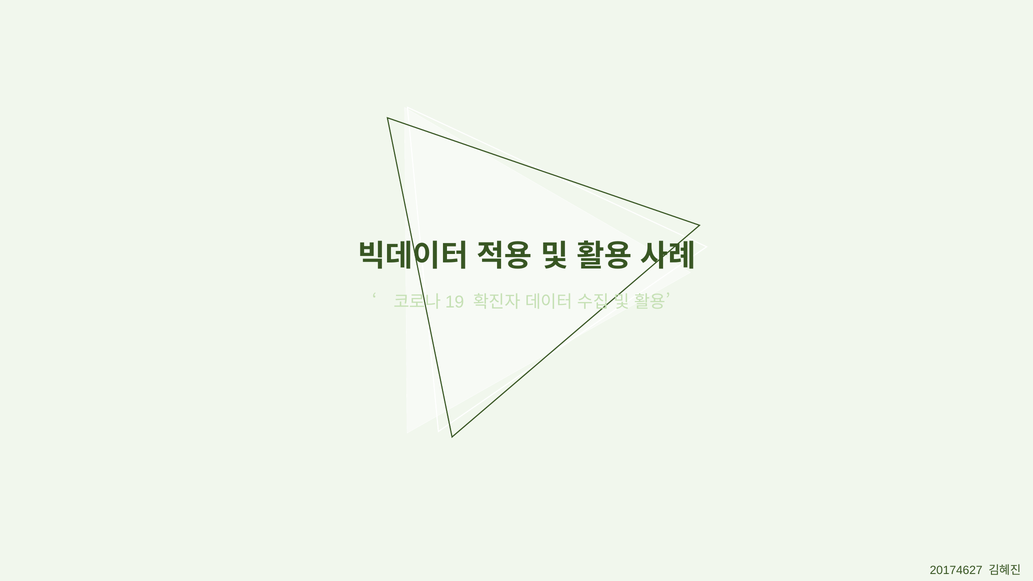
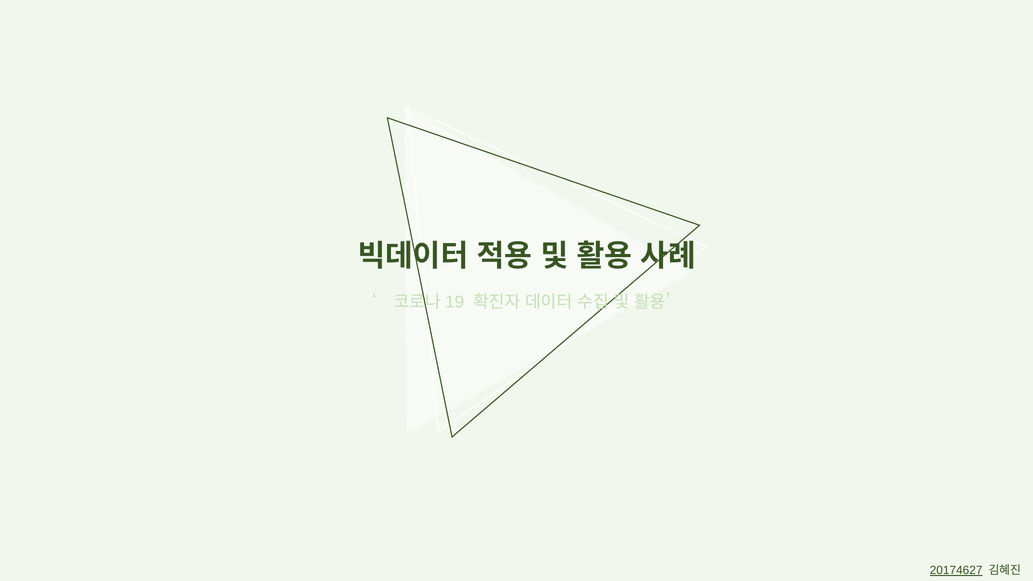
20174627 underline: none -> present (956, 571)
